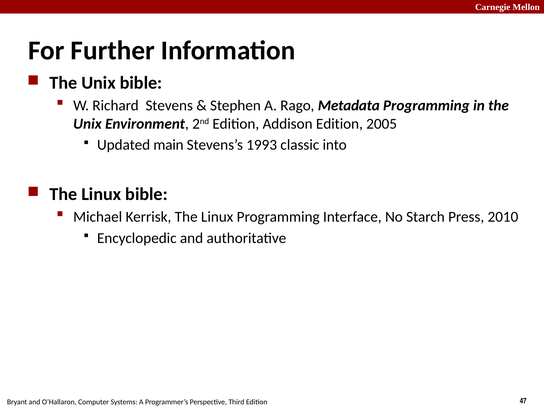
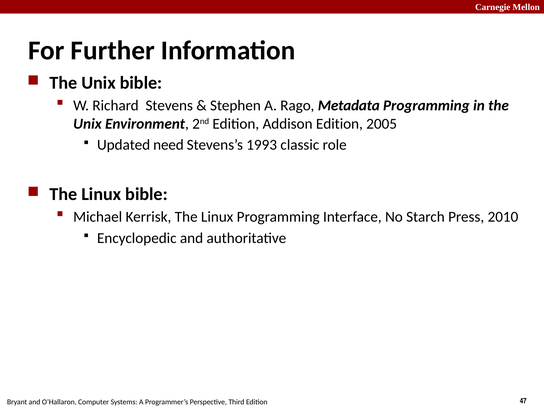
main: main -> need (168, 145)
into: into -> role (335, 145)
